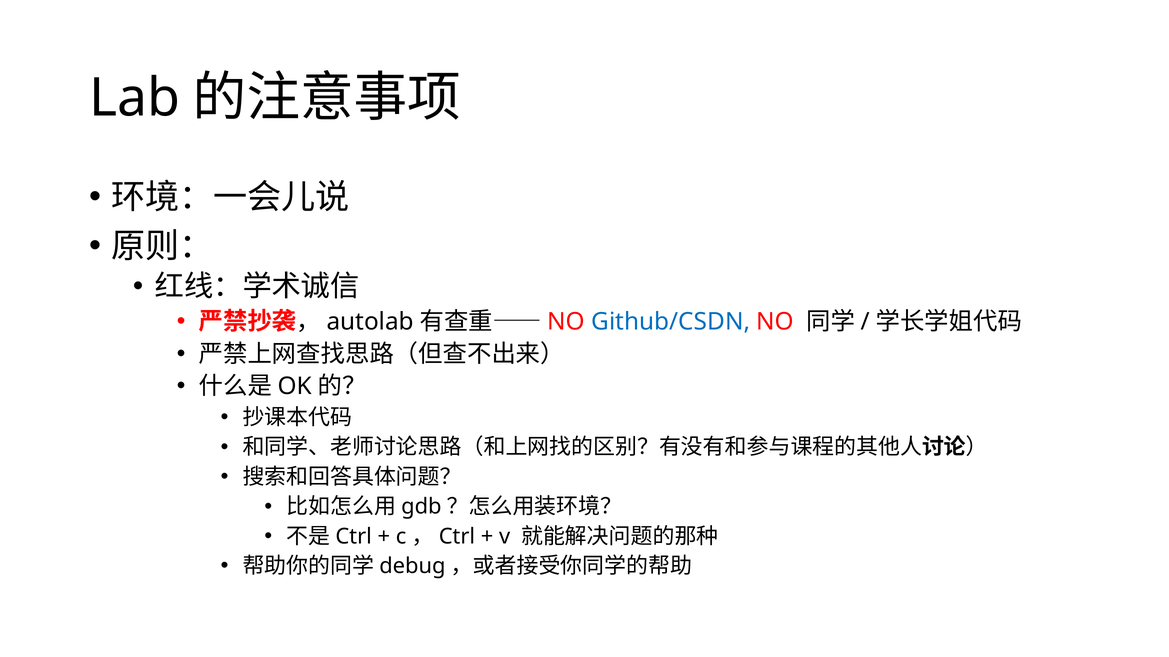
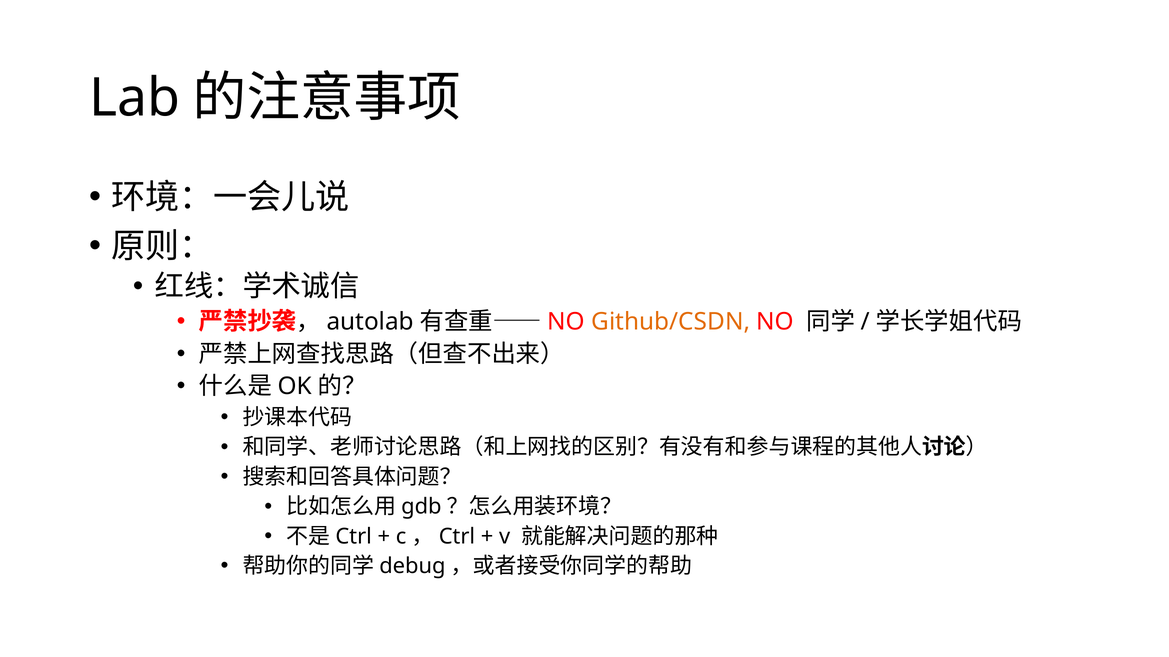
Github/CSDN colour: blue -> orange (671, 322)
